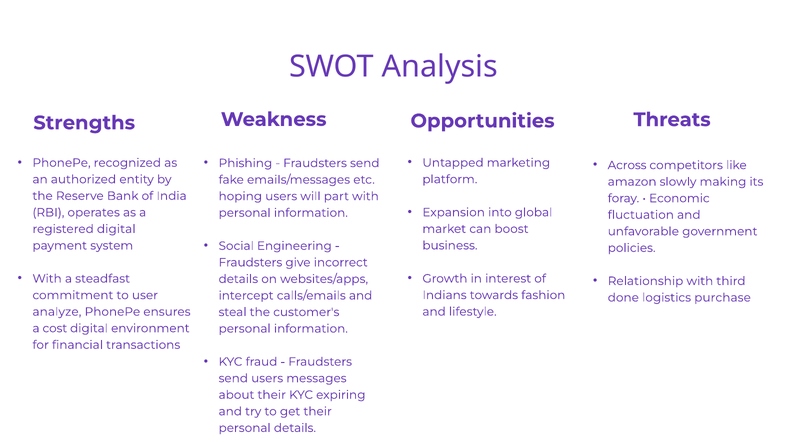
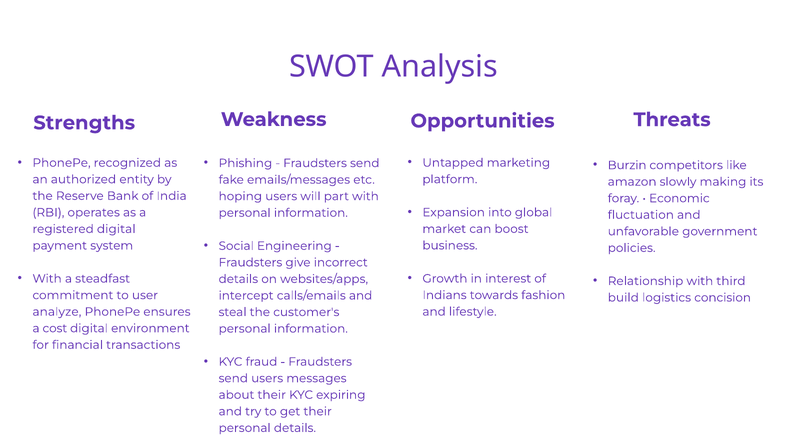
Across: Across -> Burzin (627, 165)
done: done -> build (623, 298)
purchase: purchase -> concision (723, 298)
